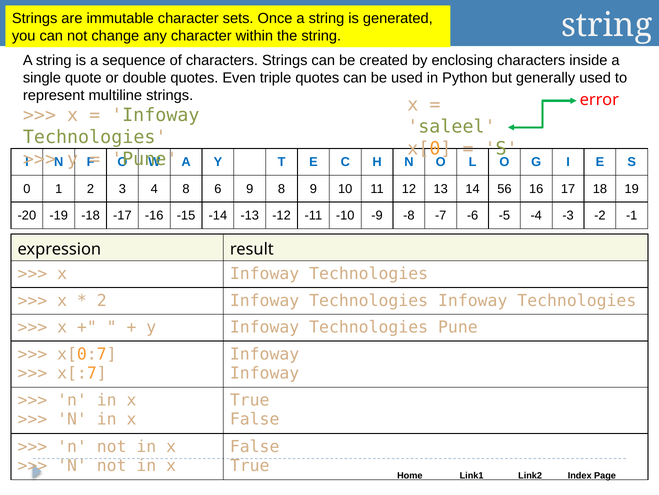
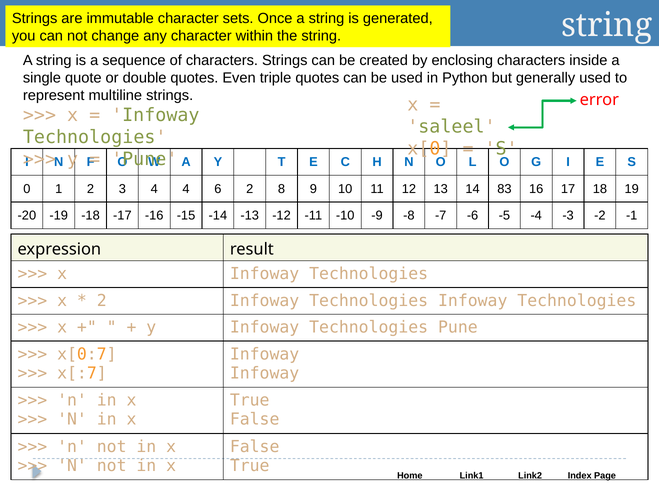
4 8: 8 -> 4 (186, 189)
6 9: 9 -> 2 (250, 189)
56: 56 -> 83 (504, 189)
